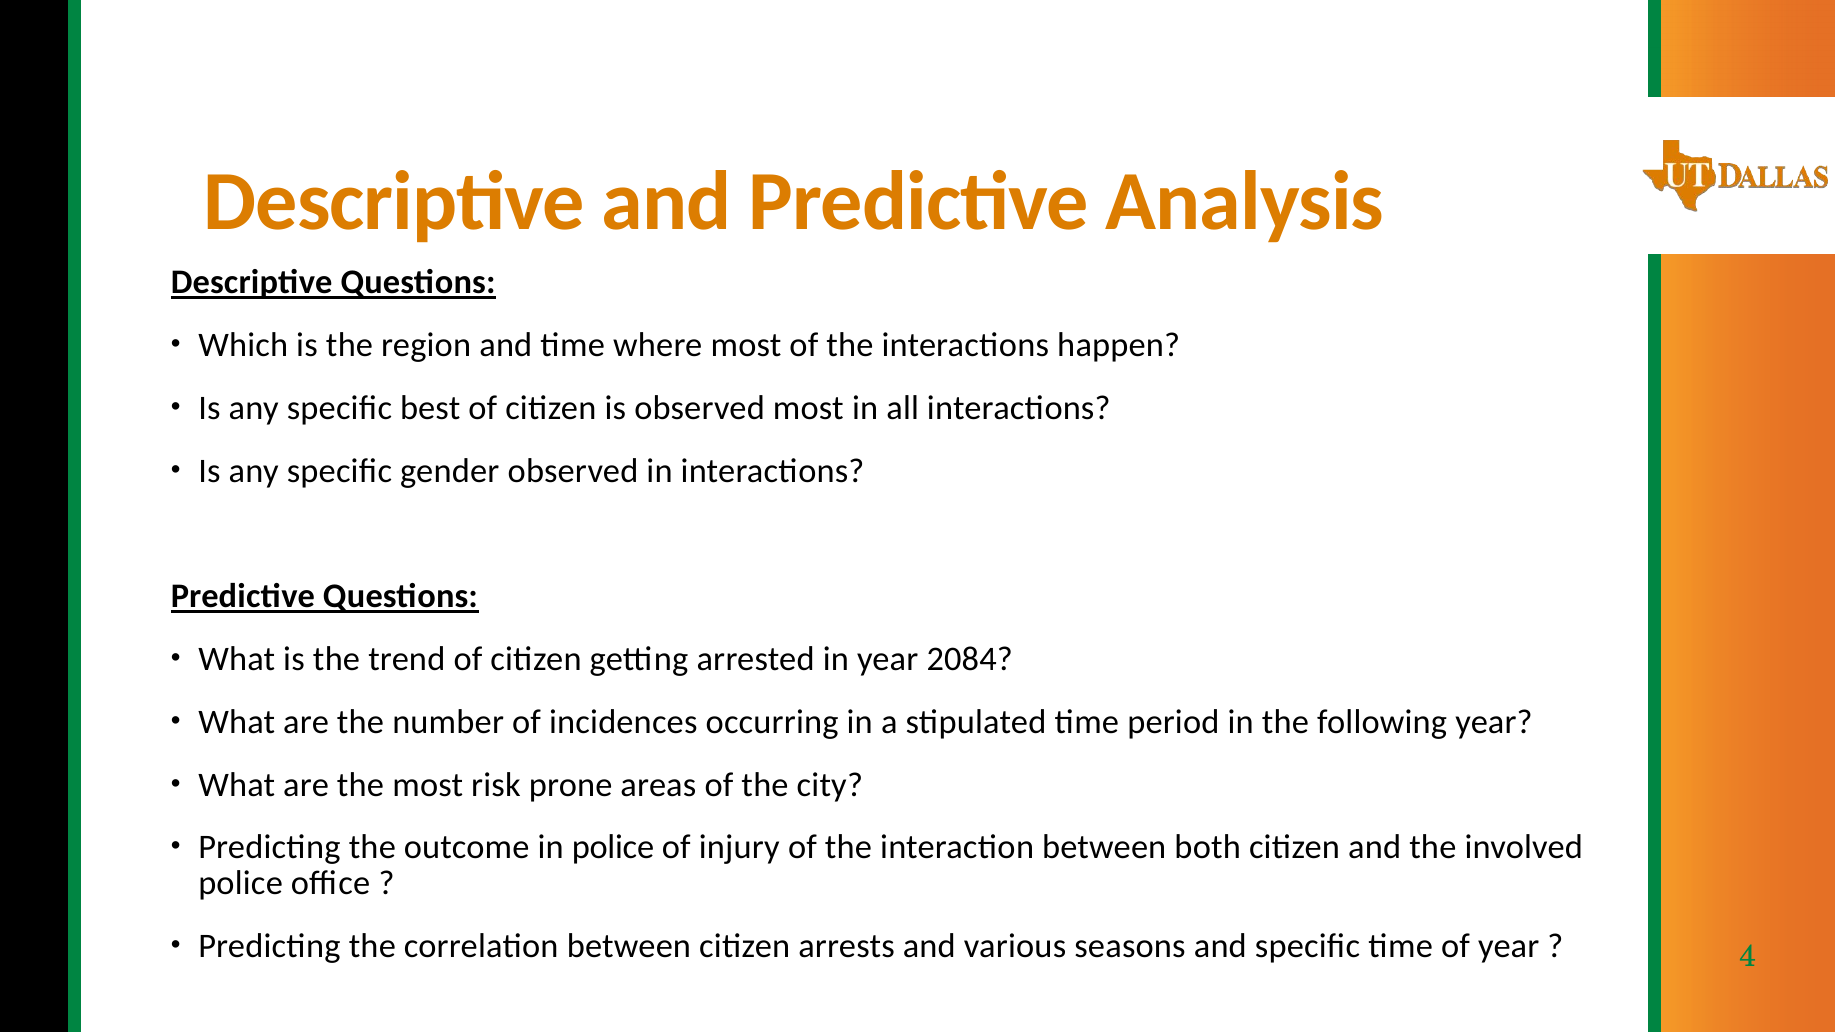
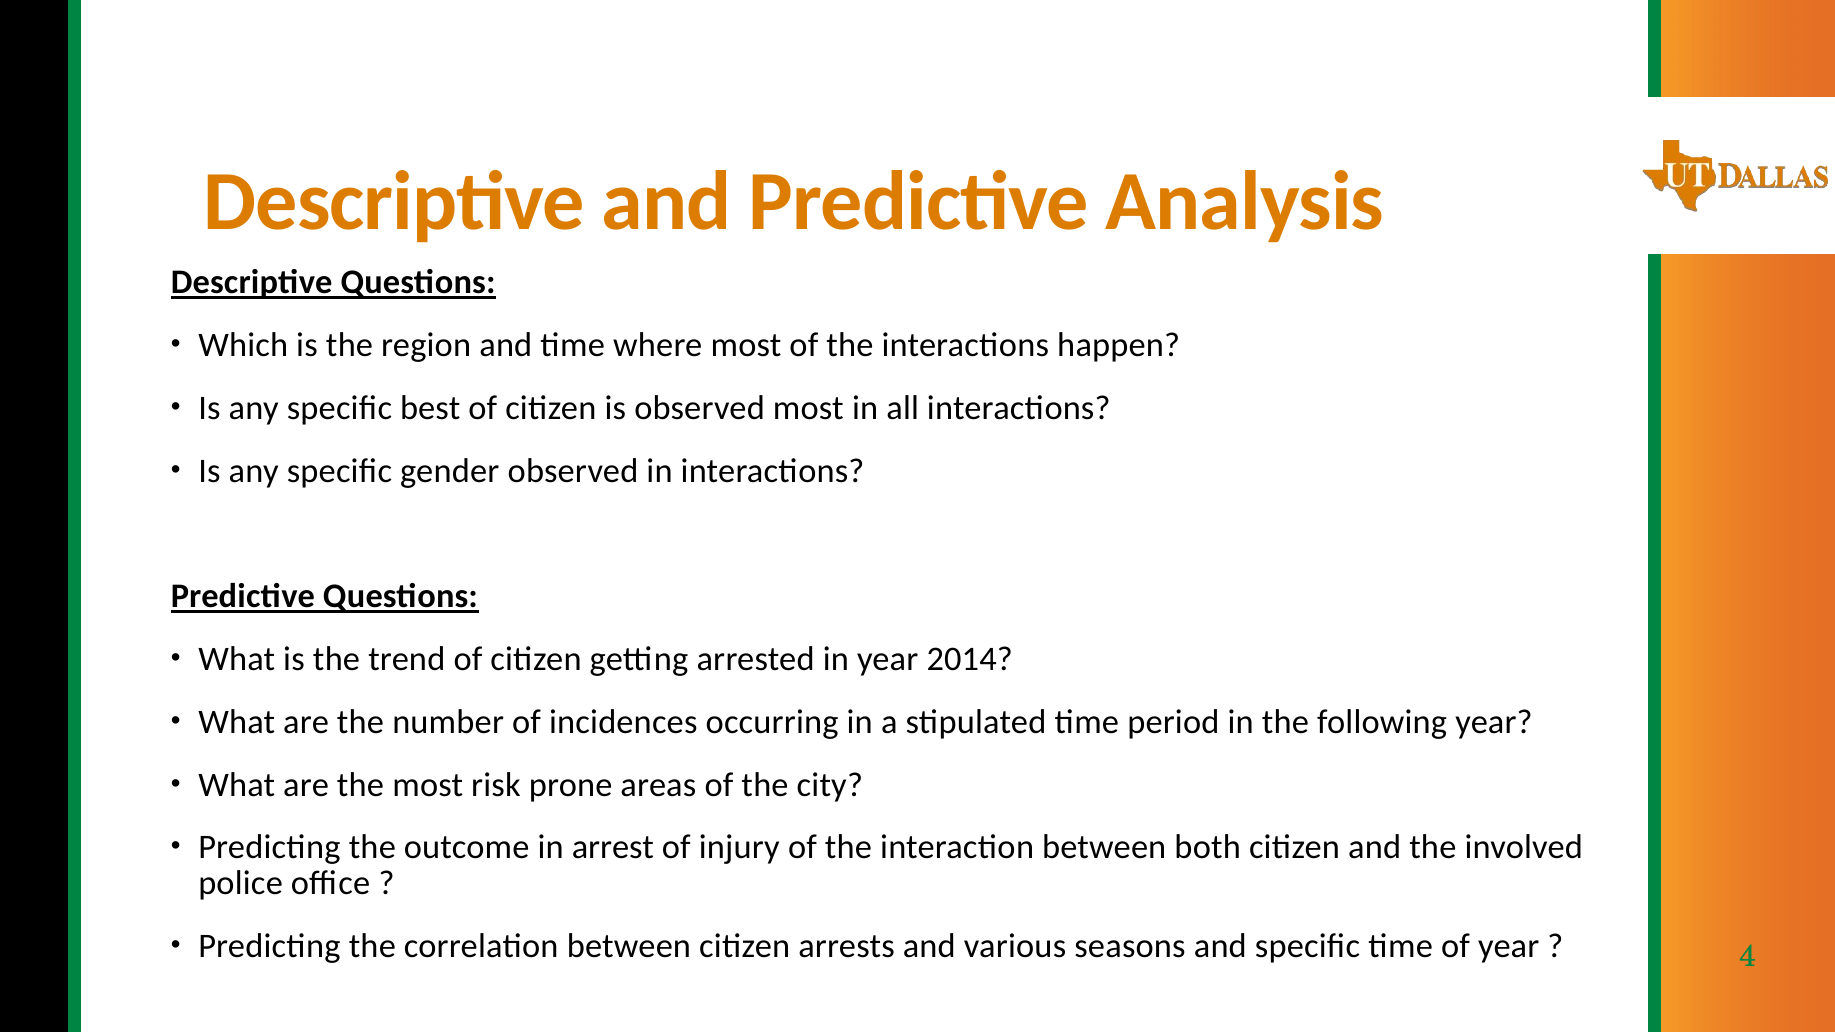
2084: 2084 -> 2014 (970, 659)
in police: police -> arrest (613, 848)
